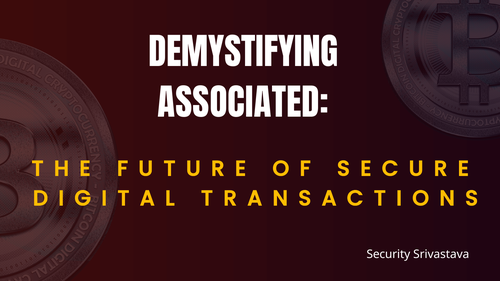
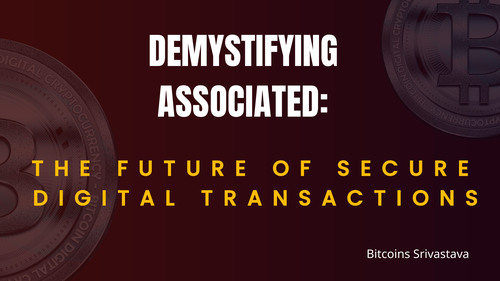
Security: Security -> Bitcoins (388, 255)
